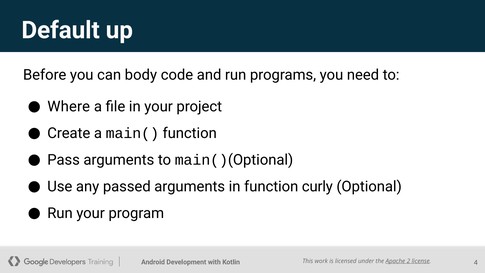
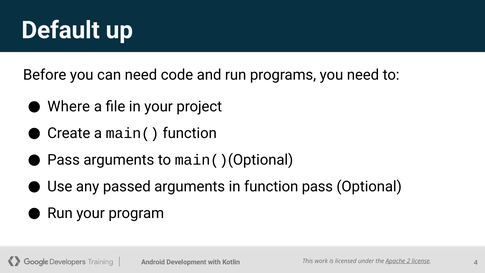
can body: body -> need (141, 75)
function curly: curly -> pass (317, 187)
